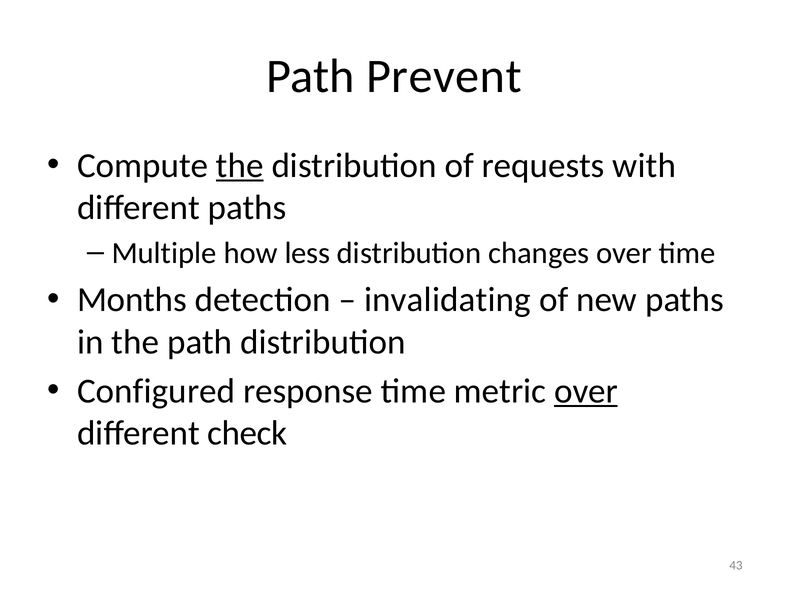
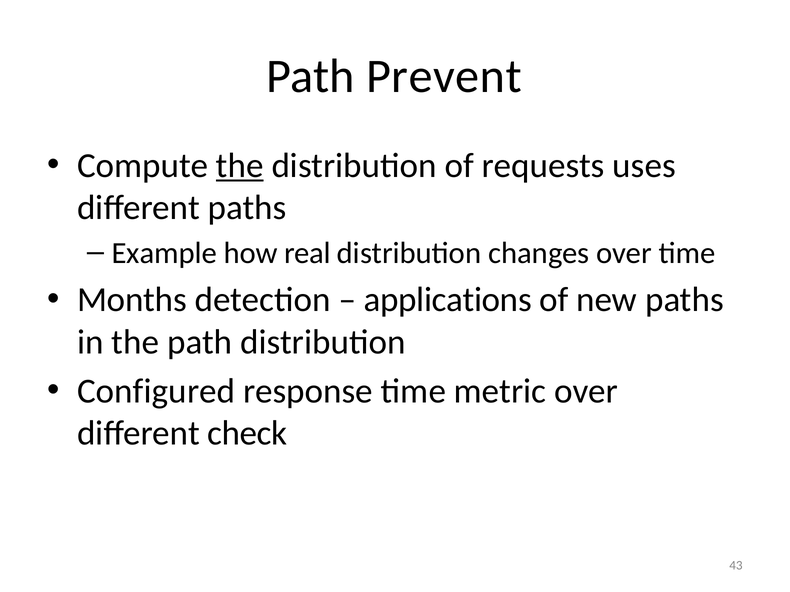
with: with -> uses (644, 166)
Multiple: Multiple -> Example (164, 253)
less: less -> real (307, 253)
invalidating: invalidating -> applications (448, 300)
over underline: present -> none (586, 391)
